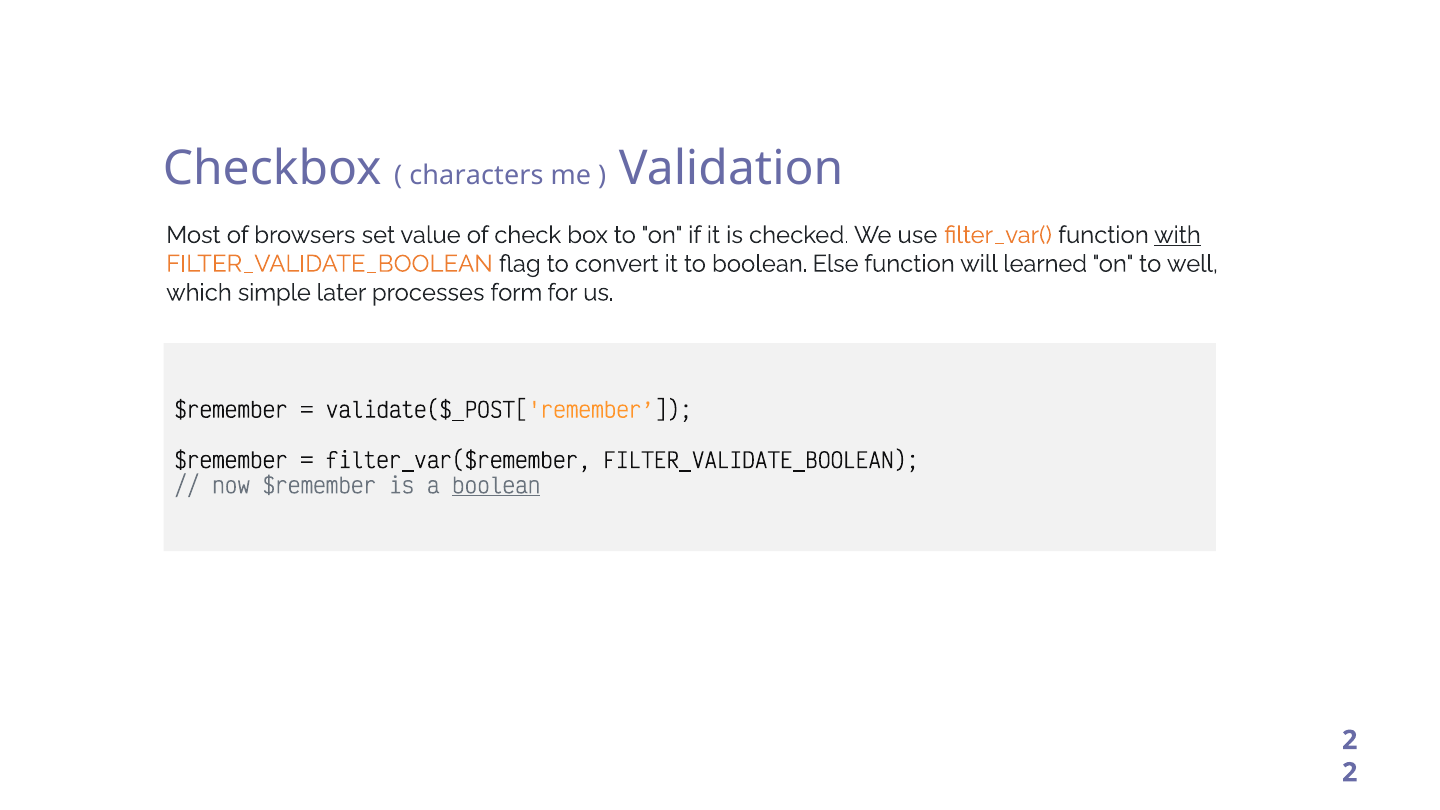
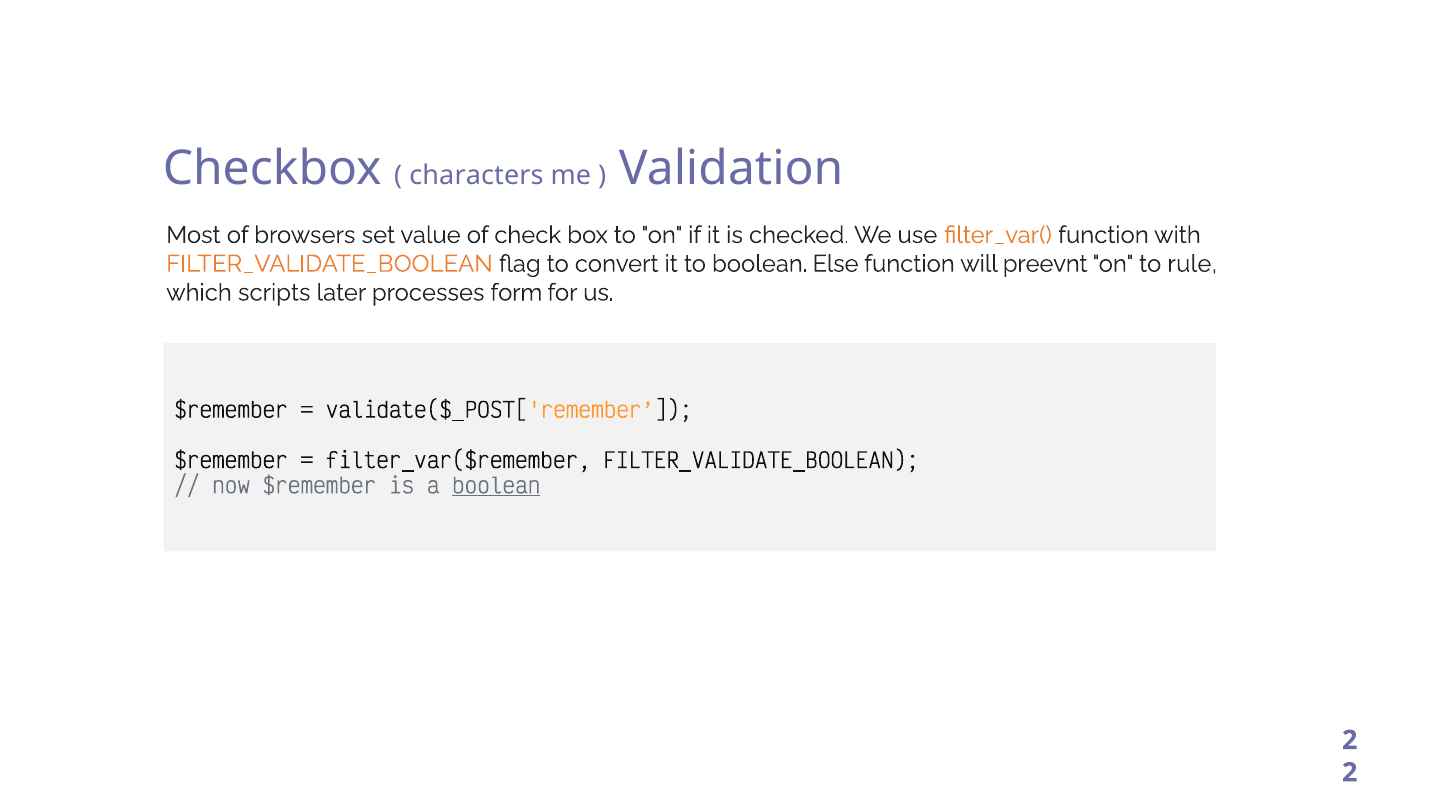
with underline: present -> none (1177, 235)
learned: learned -> preevnt (1045, 264)
well: well -> rule (1192, 264)
simple: simple -> scripts (274, 293)
